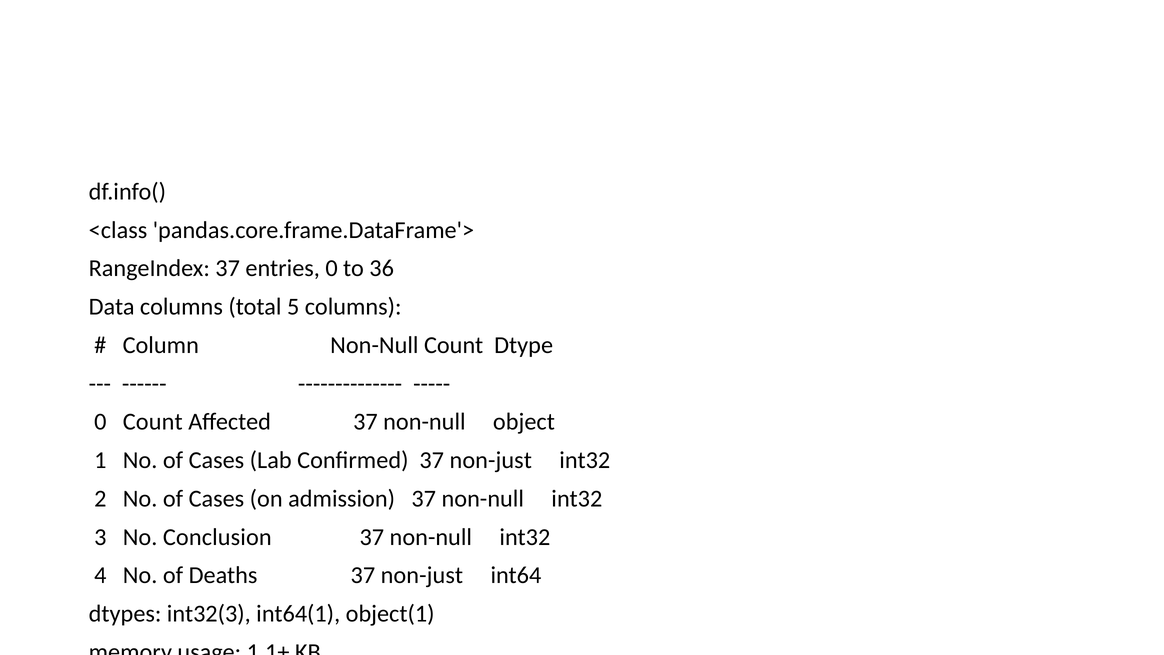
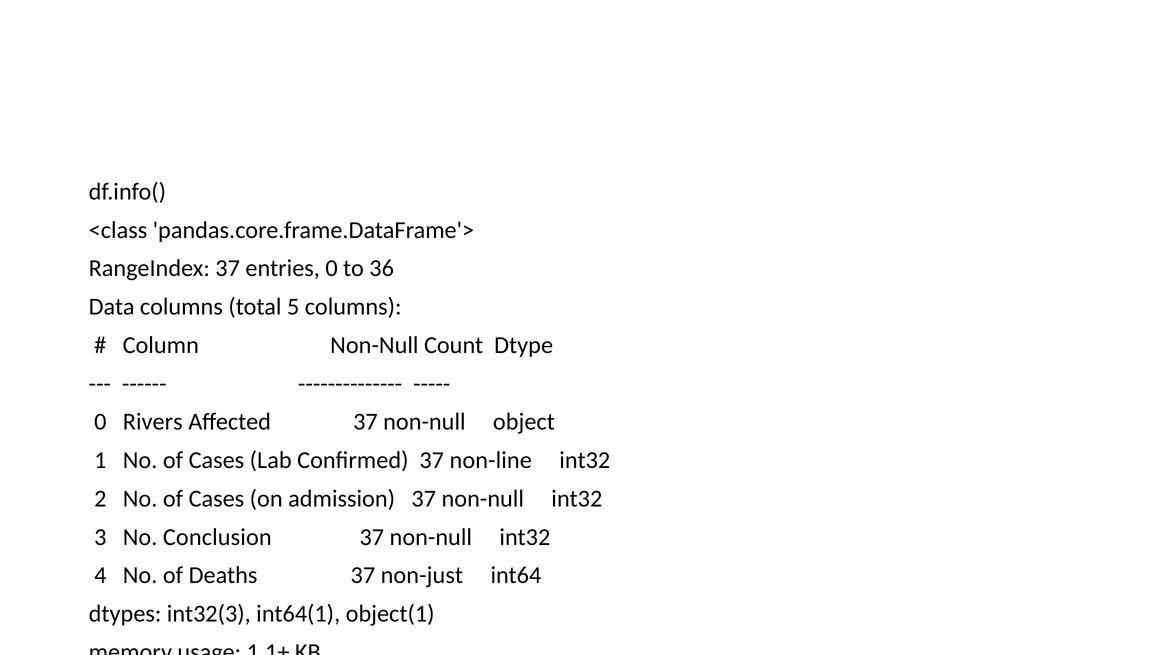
0 Count: Count -> Rivers (153, 422)
Confirmed 37 non-just: non-just -> non-line (491, 460)
